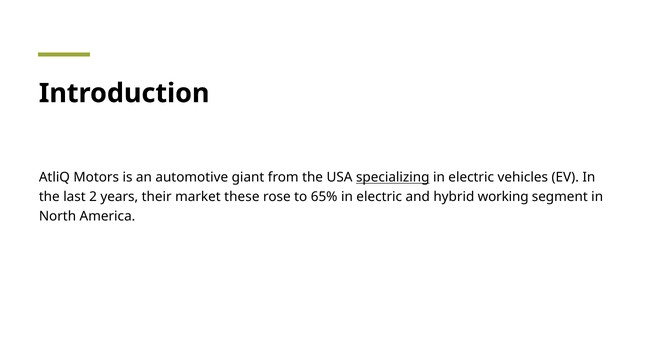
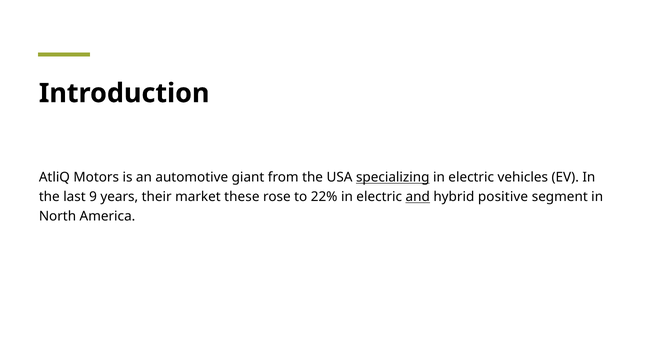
2: 2 -> 9 (93, 197)
65%: 65% -> 22% (324, 197)
and underline: none -> present (418, 197)
working: working -> positive (503, 197)
